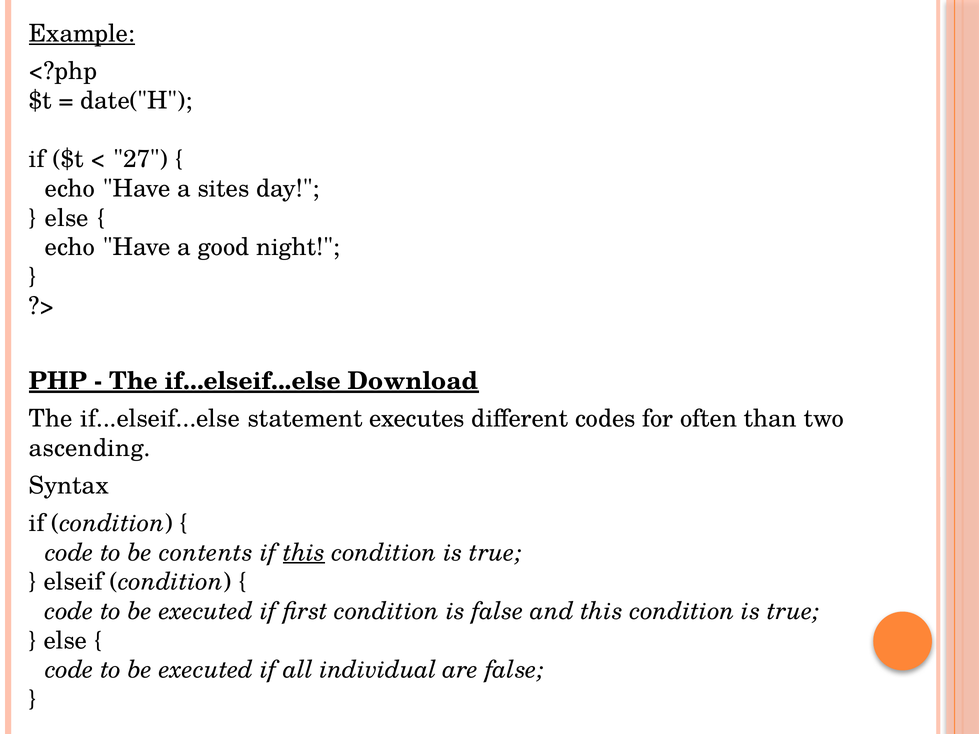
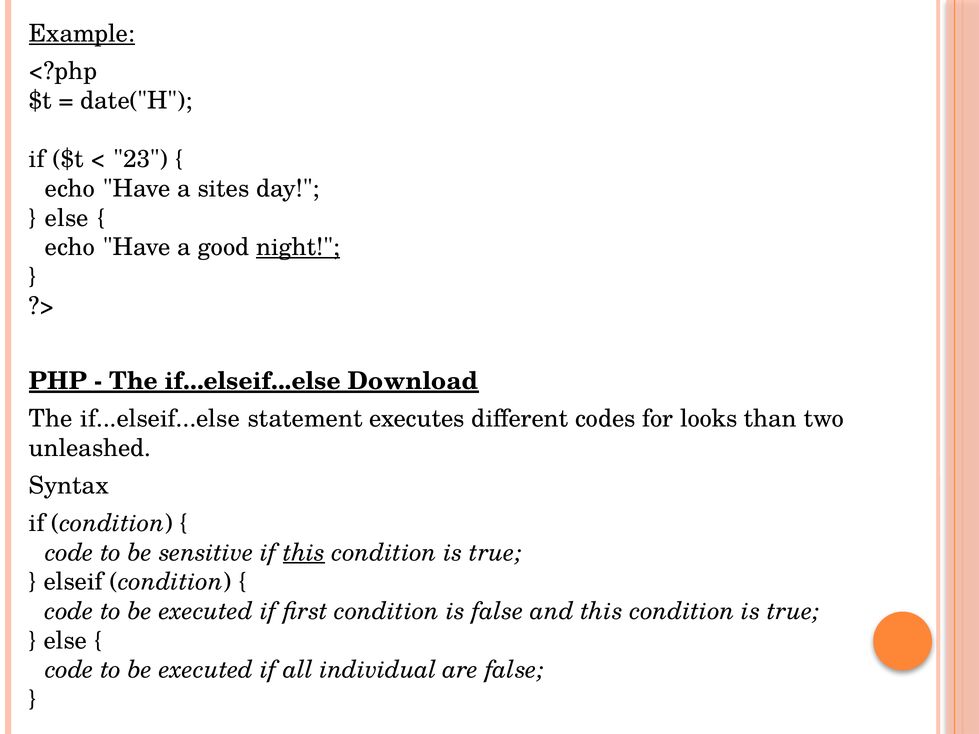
27: 27 -> 23 (141, 159)
night underline: none -> present (298, 247)
often: often -> looks (709, 419)
ascending: ascending -> unleashed (90, 448)
contents: contents -> sensitive (206, 553)
